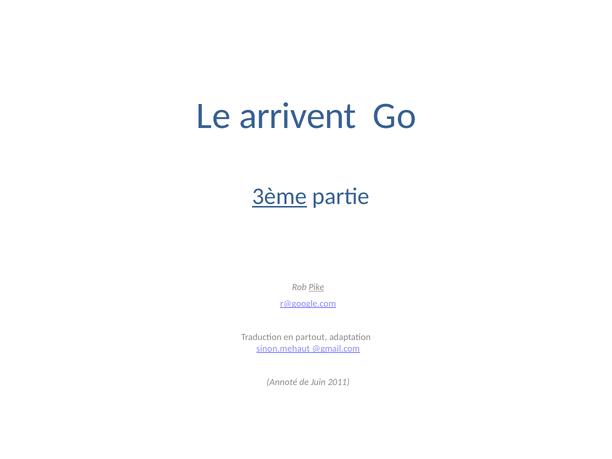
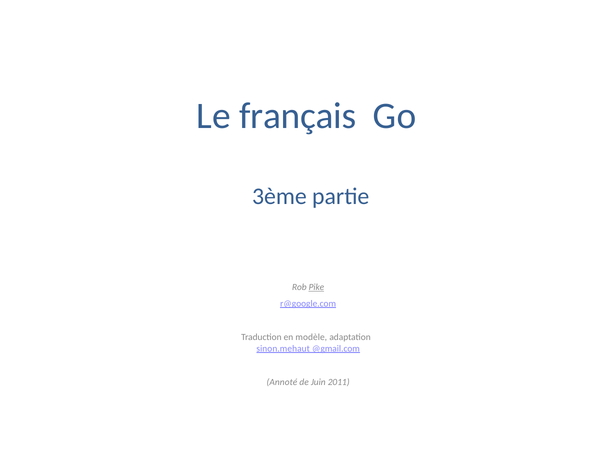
arrivent: arrivent -> français (298, 116)
3ème underline: present -> none (279, 197)
partout: partout -> modèle (311, 337)
